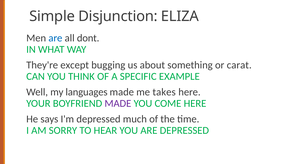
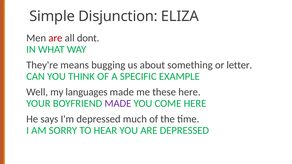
are colour: blue -> red (55, 38)
except: except -> means (75, 65)
carat: carat -> letter (239, 65)
takes: takes -> these (164, 92)
